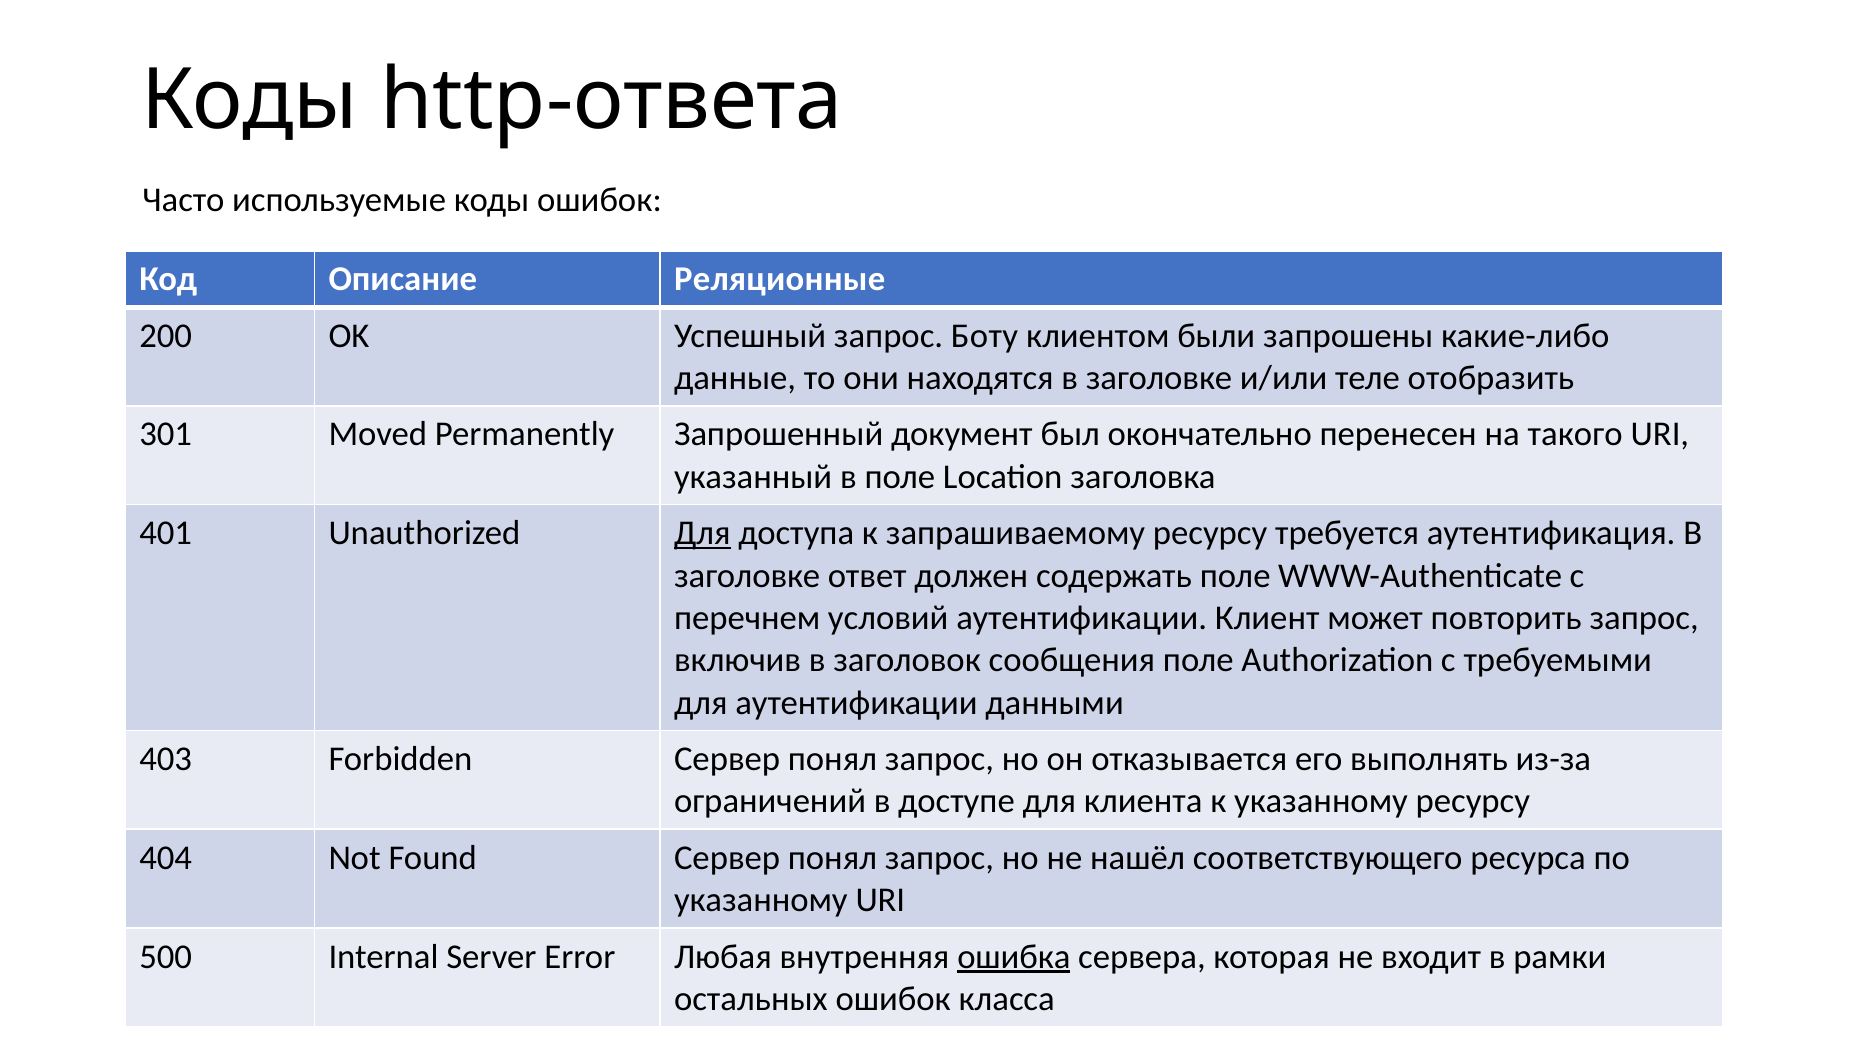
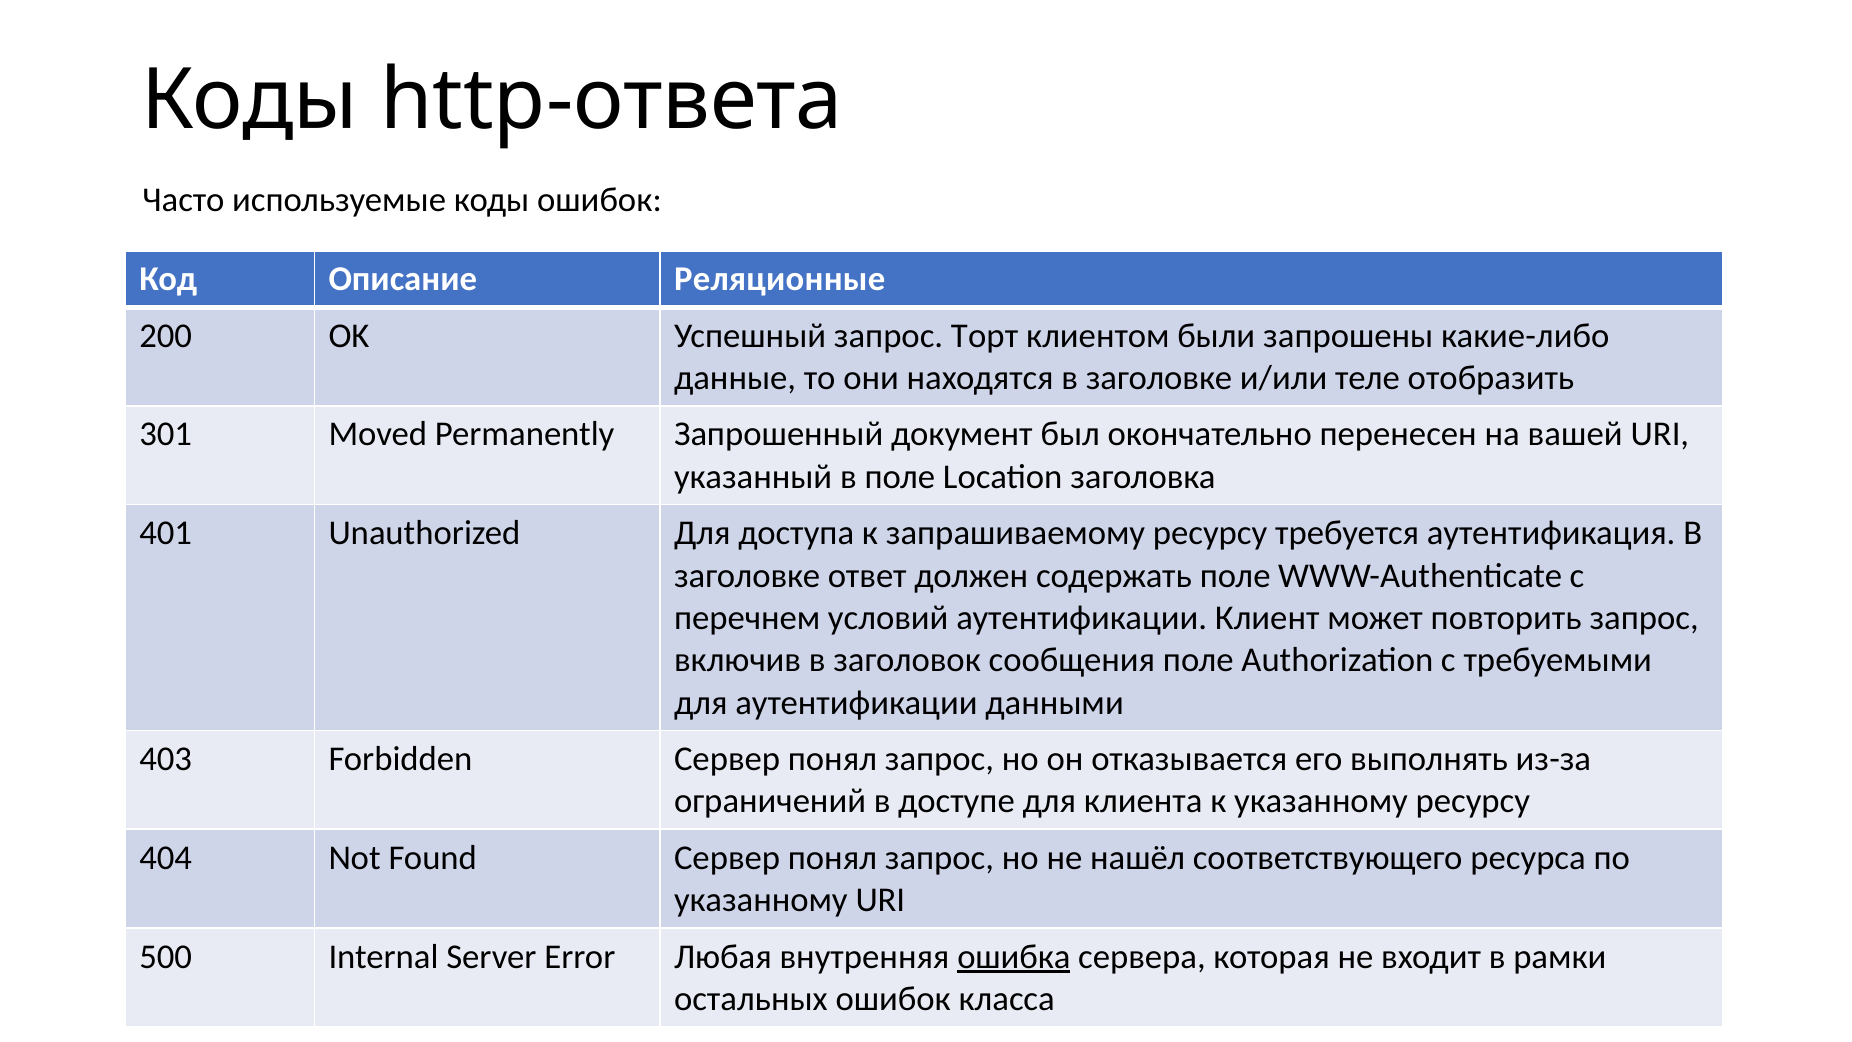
Боту: Боту -> Торт (985, 336)
такого: такого -> вашей (1575, 434)
Для underline: present -> none (702, 533)
